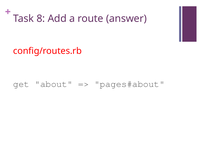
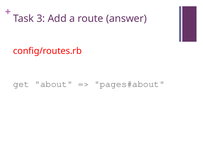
8: 8 -> 3 (41, 19)
